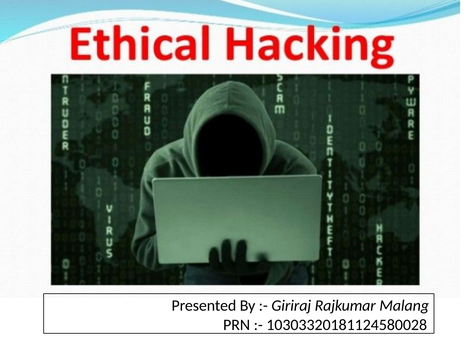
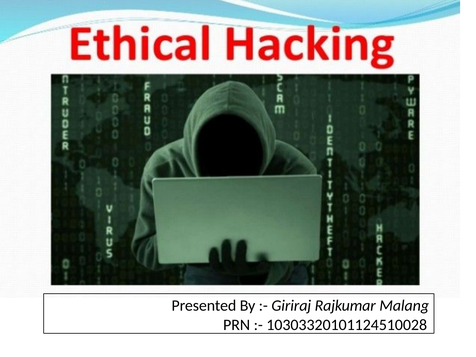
10303320181124580028: 10303320181124580028 -> 10303320101124510028 (347, 325)
